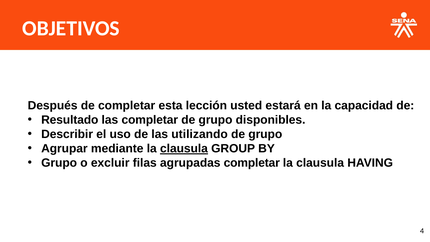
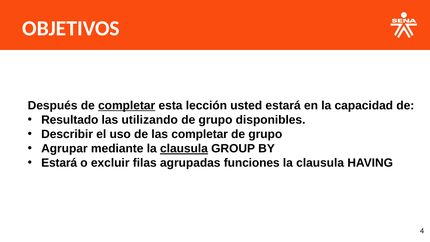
completar underline: none -> present (127, 106)
las completar: completar -> utilizando (150, 120)
las utilizando: utilizando -> completar (200, 134)
Grupo: Grupo -> Estará (59, 163)
agrupadas completar: completar -> funciones (252, 163)
